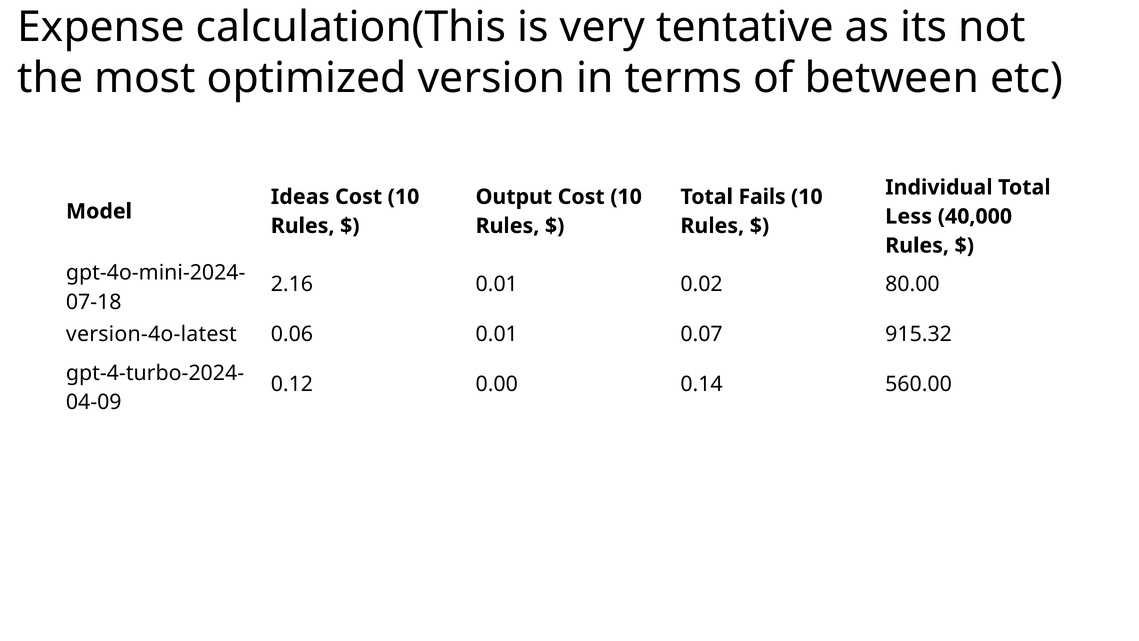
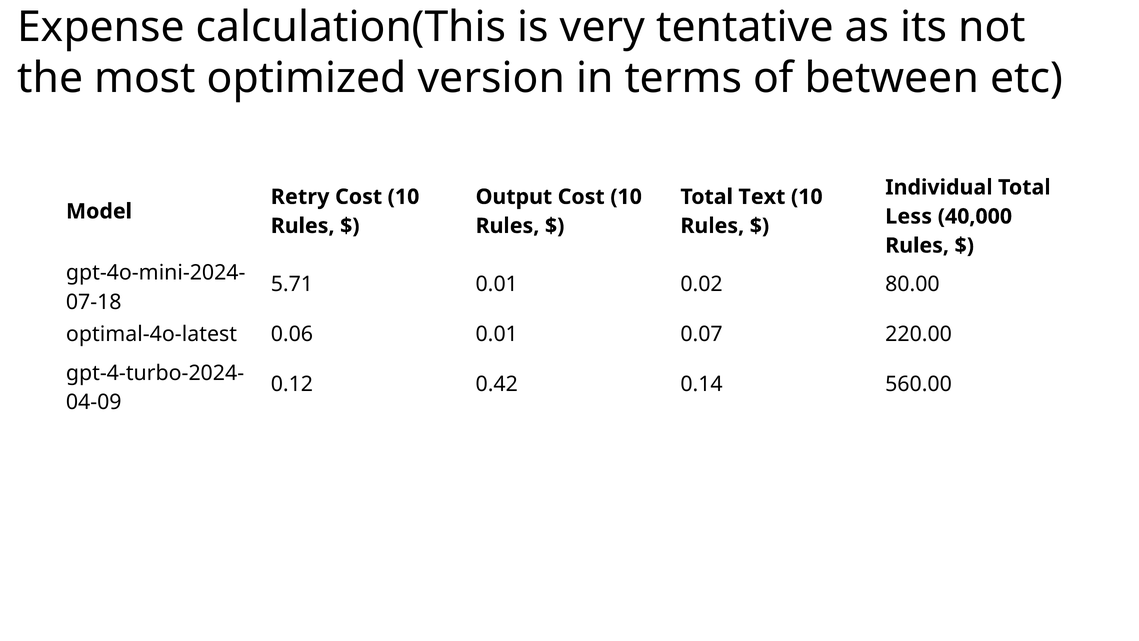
Ideas: Ideas -> Retry (300, 197)
Fails: Fails -> Text (762, 197)
2.16: 2.16 -> 5.71 (292, 284)
version-4o-latest: version-4o-latest -> optimal-4o-latest (151, 334)
915.32: 915.32 -> 220.00 (919, 334)
0.00: 0.00 -> 0.42 (497, 384)
